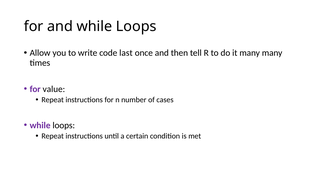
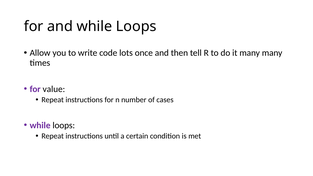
last: last -> lots (126, 53)
